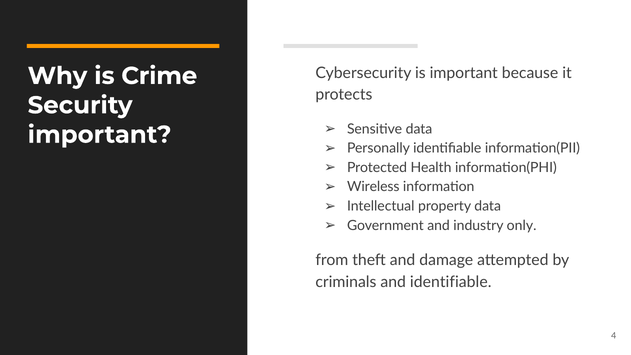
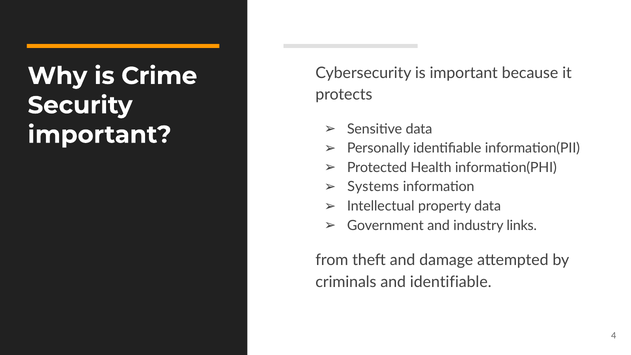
Wireless: Wireless -> Systems (373, 187)
only: only -> links (522, 225)
